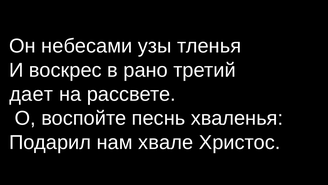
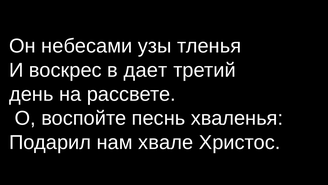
рано: рано -> дает (145, 70)
дает: дает -> день (31, 94)
